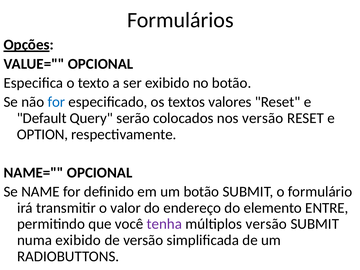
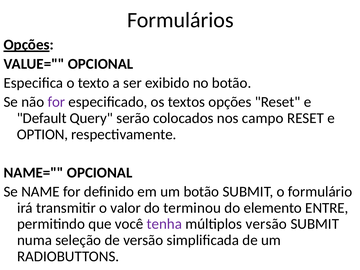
for colour: blue -> purple (56, 102)
textos valores: valores -> opções (230, 102)
nos versão: versão -> campo (263, 118)
endereço: endereço -> terminou (192, 208)
numa exibido: exibido -> seleção (78, 240)
